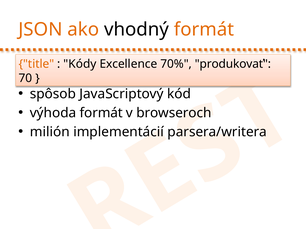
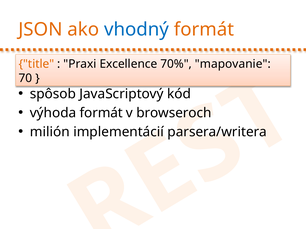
vhodný colour: black -> blue (136, 30)
Kódy: Kódy -> Praxi (80, 64)
produkovať: produkovať -> mapovanie (233, 64)
